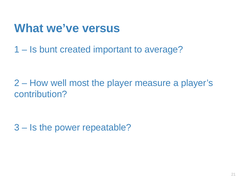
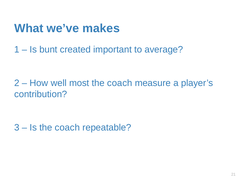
versus: versus -> makes (101, 28)
player: player -> coach (120, 83)
Is the power: power -> coach (67, 127)
